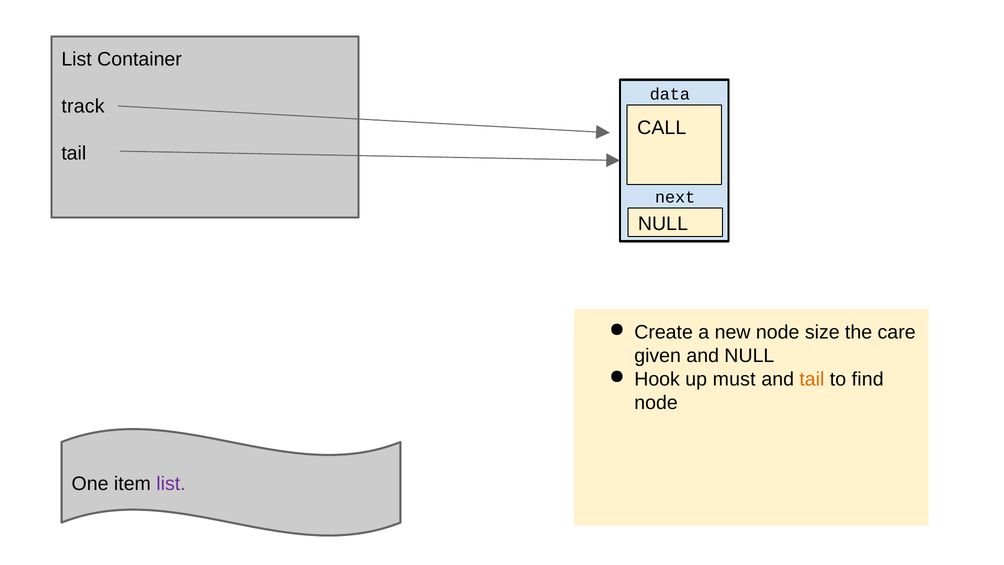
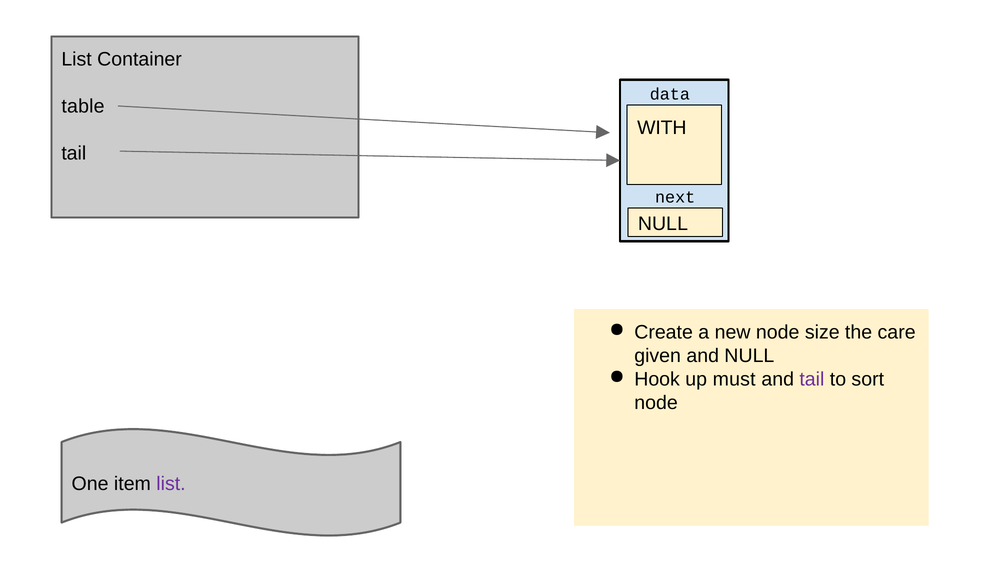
track: track -> table (83, 106)
CALL: CALL -> WITH (662, 128)
tail colour: orange -> purple (812, 379)
find: find -> sort (868, 379)
